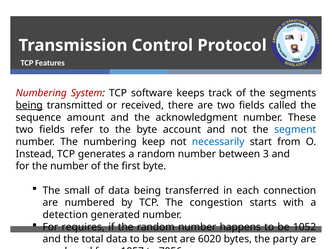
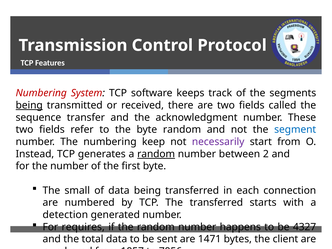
amount: amount -> transfer (86, 117)
byte account: account -> random (182, 130)
necessarily colour: blue -> purple (218, 142)
random underline: none -> present (156, 154)
3: 3 -> 2 (266, 154)
The congestion: congestion -> transferred (216, 203)
1052: 1052 -> 4327 (305, 227)
6020: 6020 -> 1471 (210, 239)
party: party -> client (285, 239)
